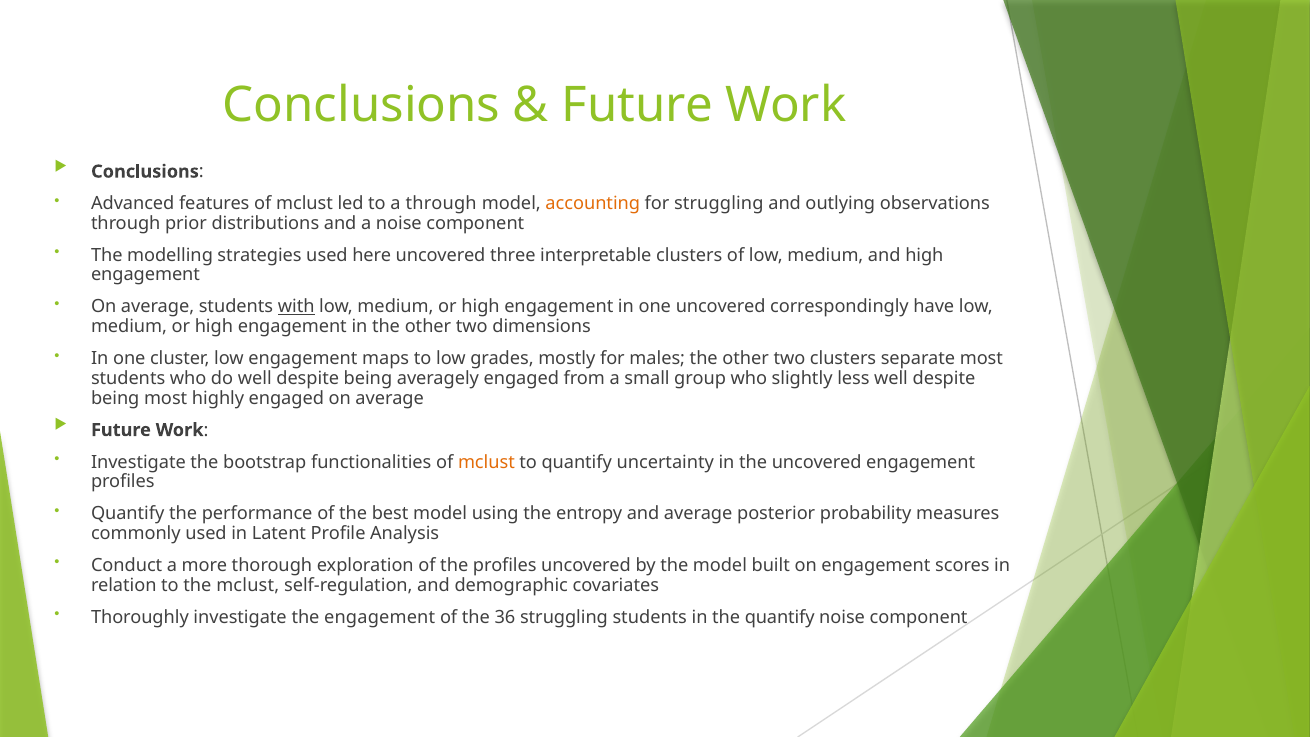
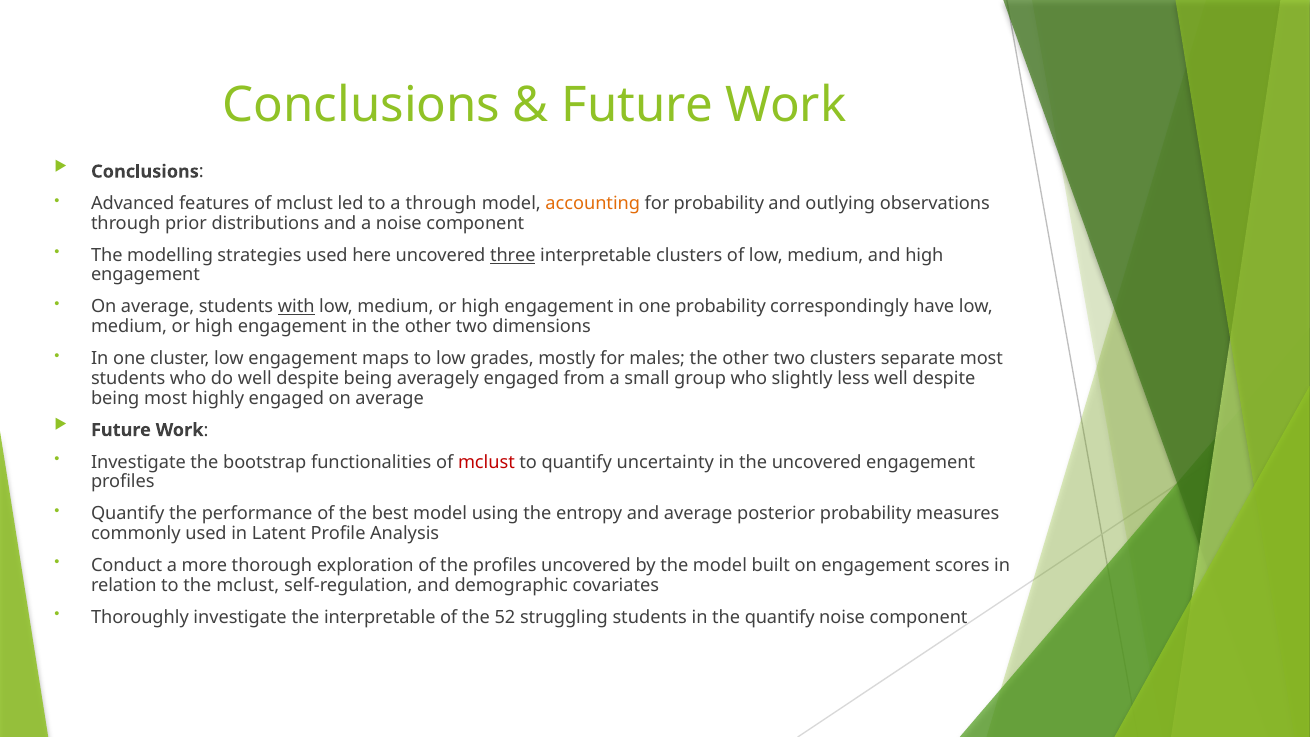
for struggling: struggling -> probability (719, 204)
three underline: none -> present (513, 255)
one uncovered: uncovered -> probability (721, 307)
mclust colour: orange -> red (486, 462)
the engagement: engagement -> interpretable (380, 617)
36: 36 -> 52 (505, 617)
